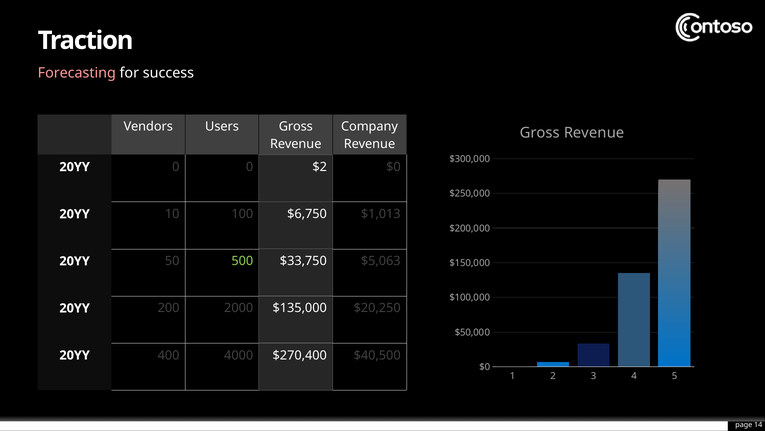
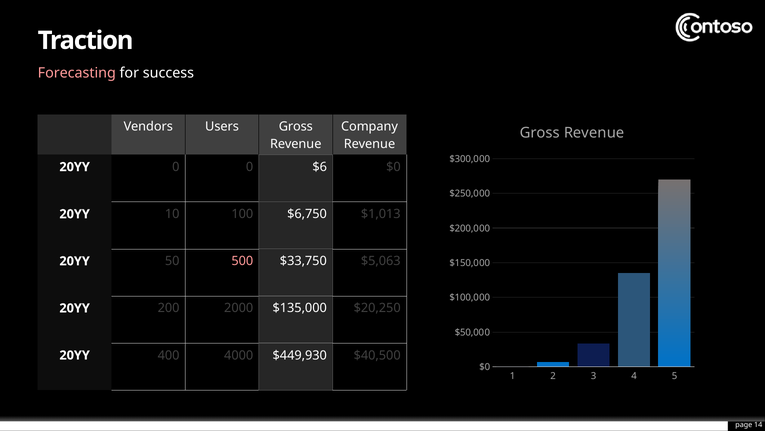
$2: $2 -> $6 (320, 167)
500 colour: light green -> pink (242, 261)
$270,400: $270,400 -> $449,930 (300, 355)
